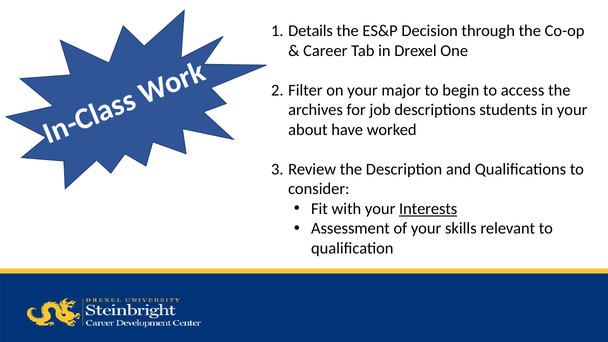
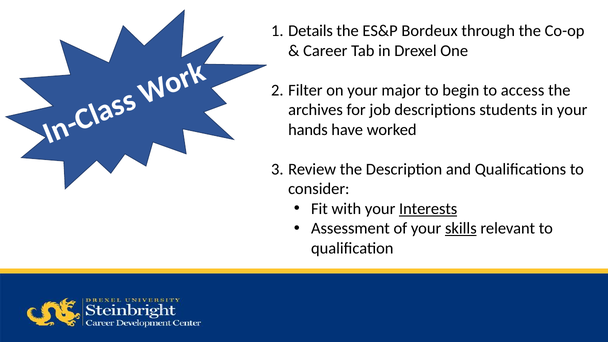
Decision: Decision -> Bordeux (430, 31)
about: about -> hands (308, 130)
skills underline: none -> present (461, 229)
